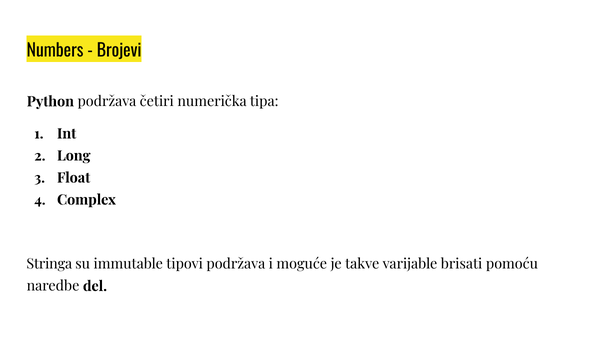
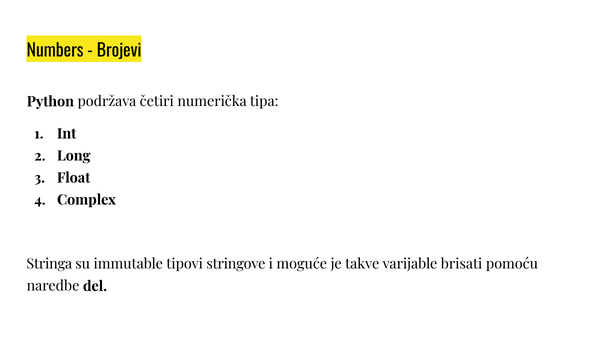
tipovi podržava: podržava -> stringove (236, 264)
